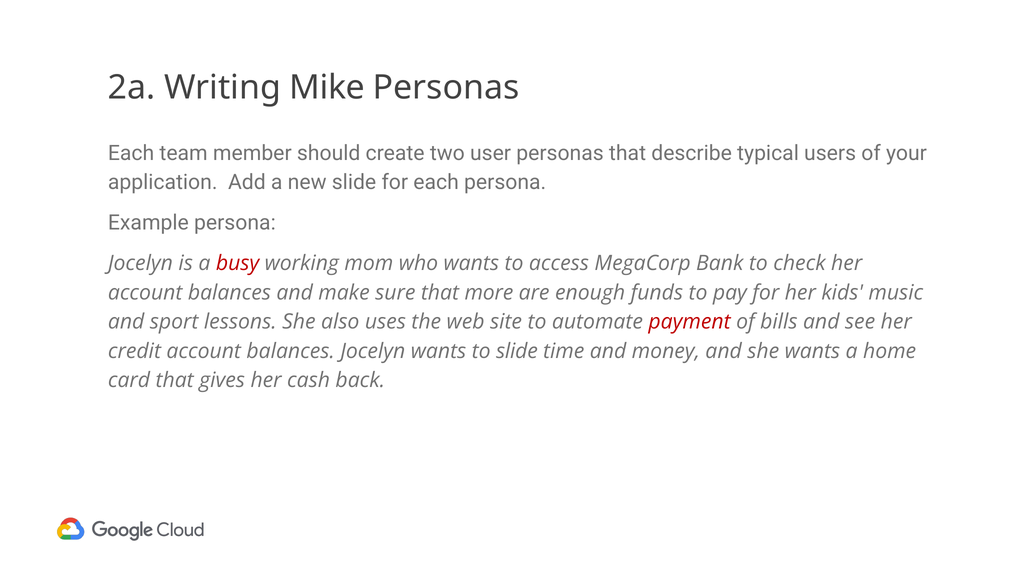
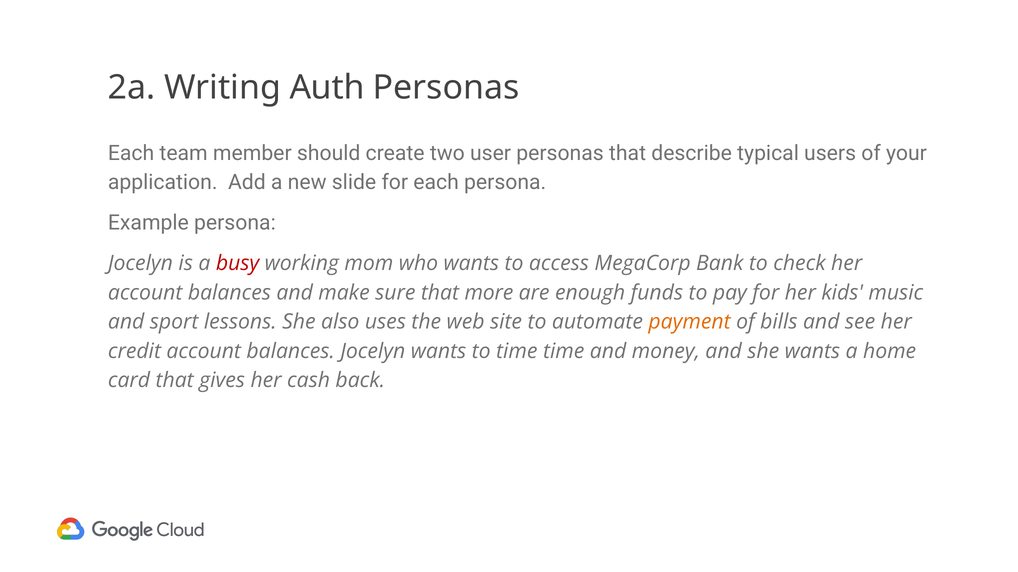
Mike: Mike -> Auth (327, 88)
payment colour: red -> orange (690, 322)
to slide: slide -> time (517, 351)
